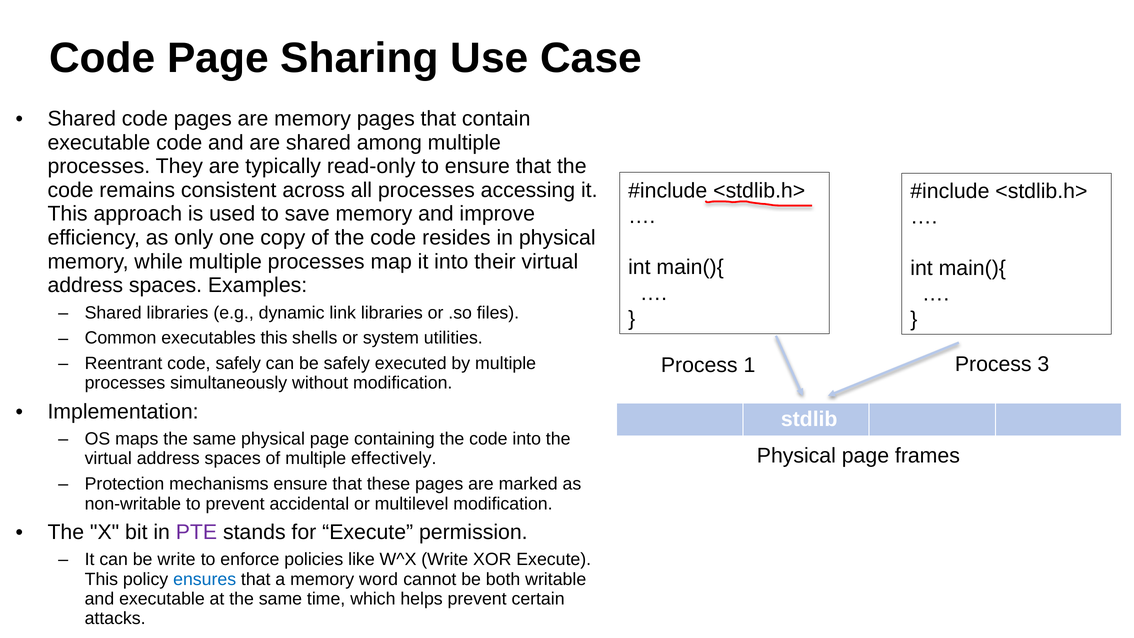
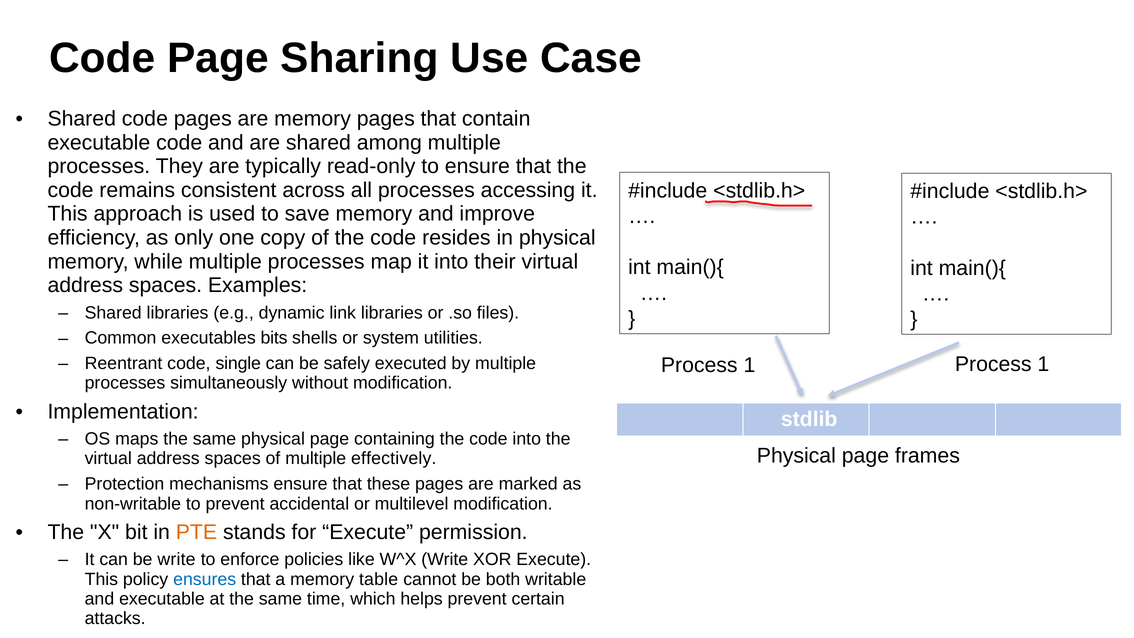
executables this: this -> bits (274, 338)
3: 3 -> 1 (1043, 364)
code safely: safely -> single (238, 363)
PTE colour: purple -> orange (196, 532)
word: word -> table (379, 579)
